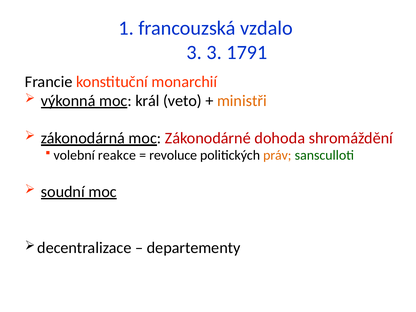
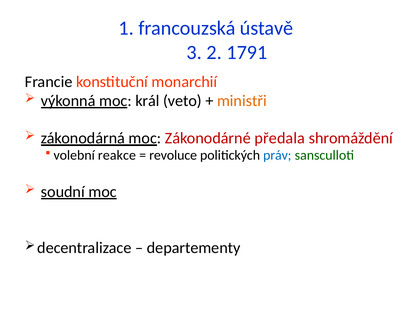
vzdalo: vzdalo -> ústavě (267, 28)
3 3: 3 -> 2 (214, 52)
dohoda: dohoda -> předala (280, 138)
práv colour: orange -> blue (277, 155)
